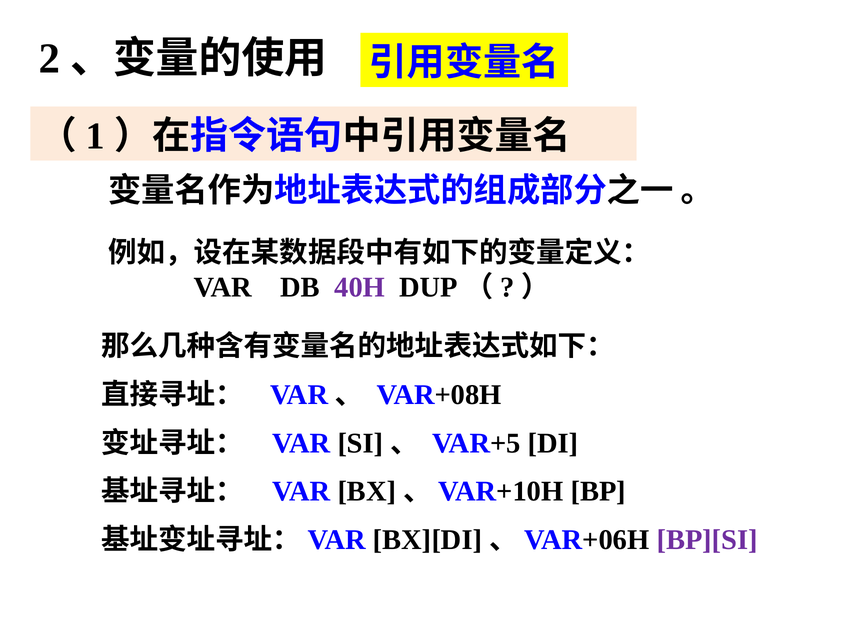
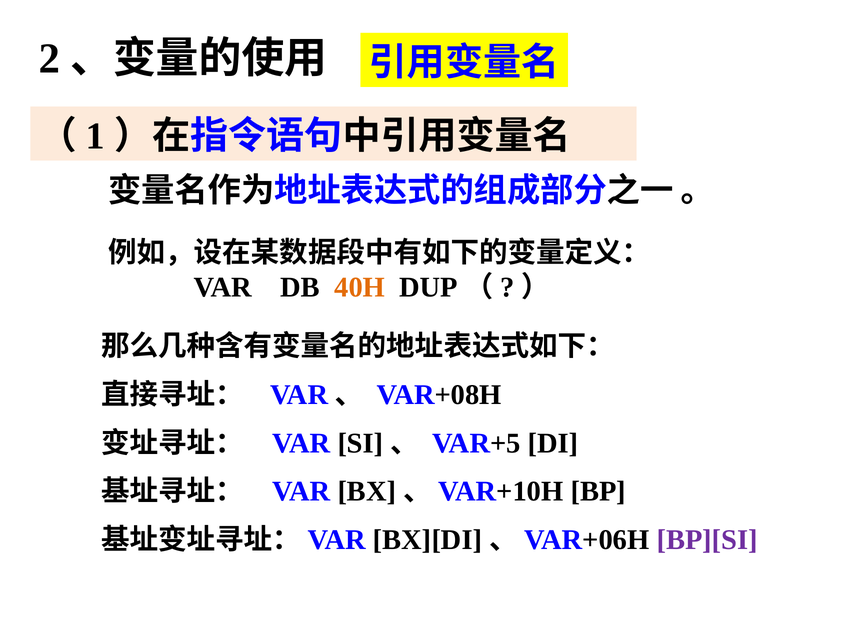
40H colour: purple -> orange (360, 287)
